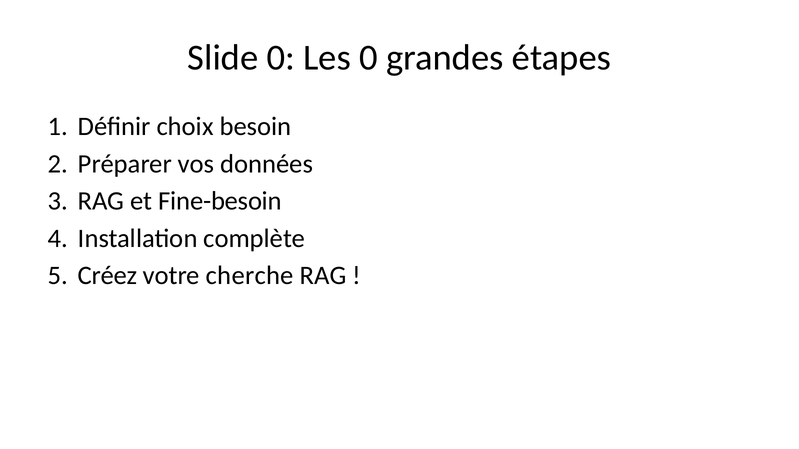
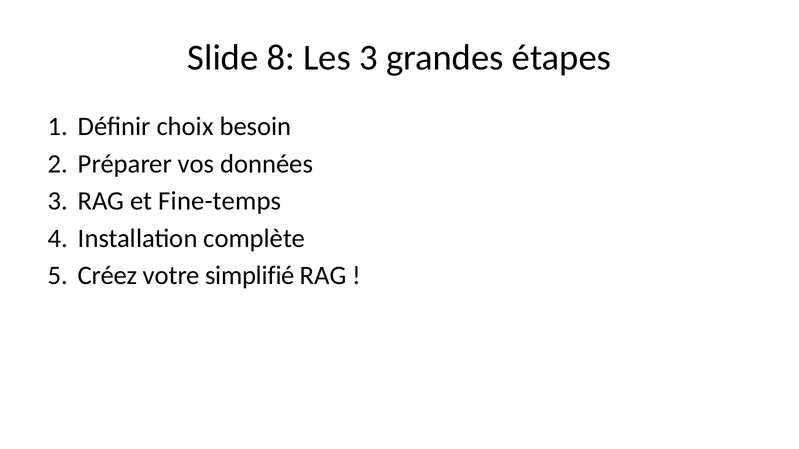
Slide 0: 0 -> 8 (281, 58)
Les 0: 0 -> 3 (369, 58)
Fine-besoin: Fine-besoin -> Fine-temps (220, 201)
cherche: cherche -> simplifié (250, 276)
